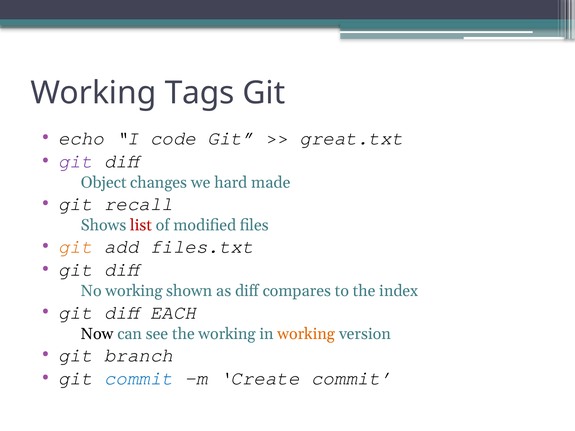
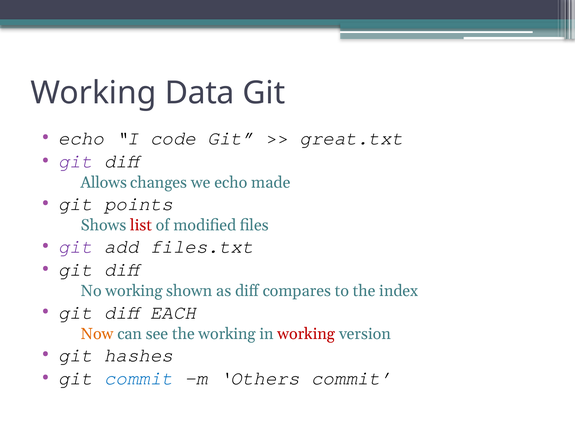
Tags: Tags -> Data (200, 93)
Object: Object -> Allows (104, 183)
we hard: hard -> echo (231, 183)
recall: recall -> points (139, 204)
git colour: orange -> purple (75, 247)
Now colour: black -> orange (97, 334)
working colour: orange -> red (306, 334)
branch: branch -> hashes (139, 355)
Create: Create -> Others (259, 378)
